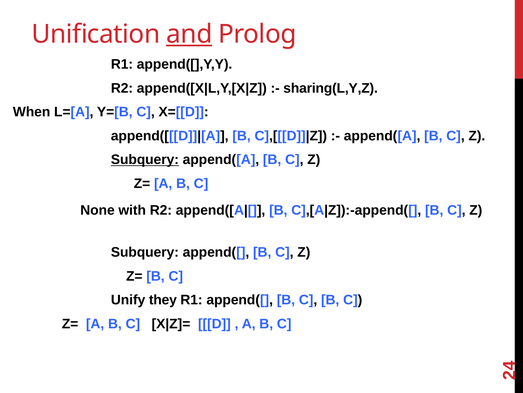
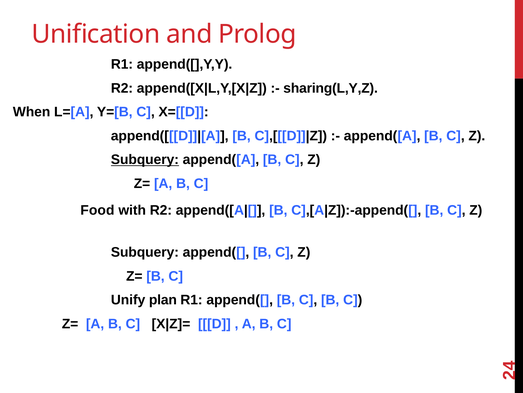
and underline: present -> none (189, 34)
None: None -> Food (97, 210)
they: they -> plan (163, 299)
